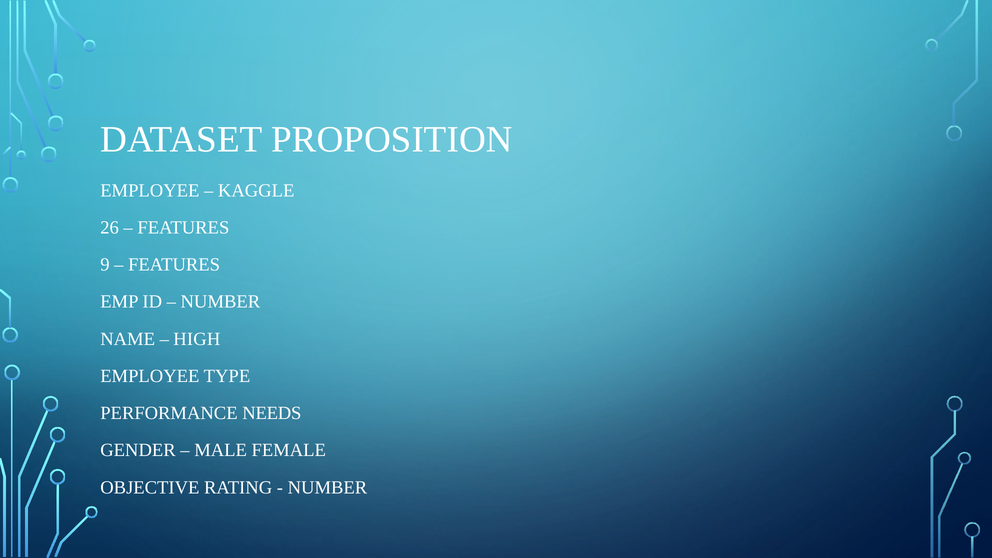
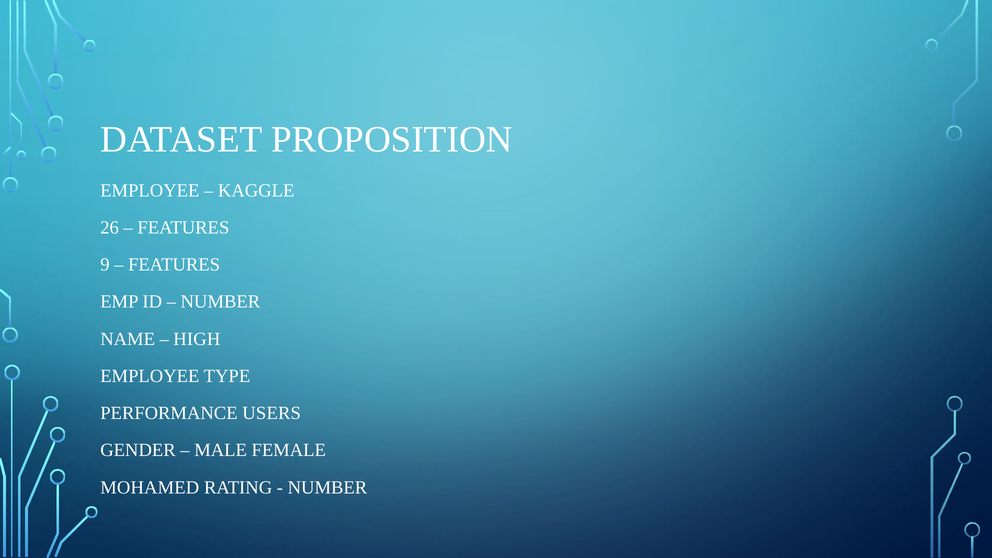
NEEDS: NEEDS -> USERS (272, 413)
OBJECTIVE: OBJECTIVE -> MOHAMED (150, 487)
